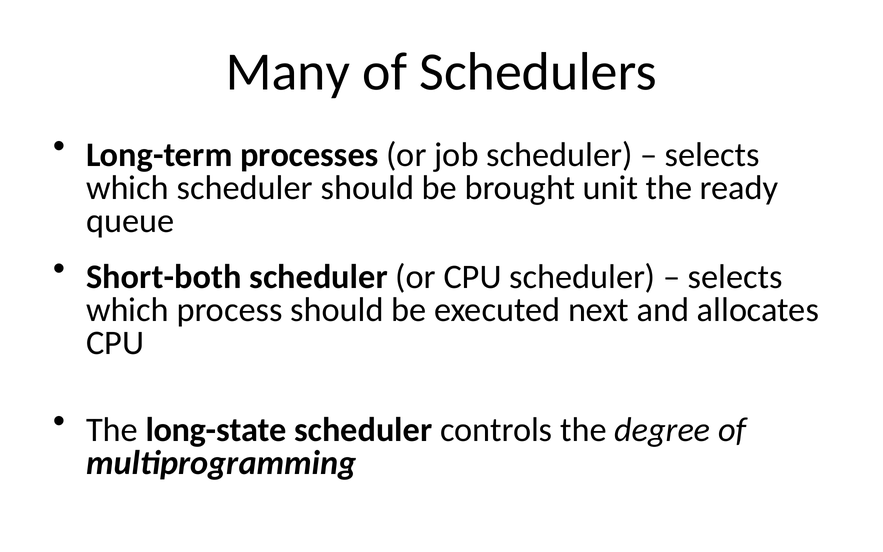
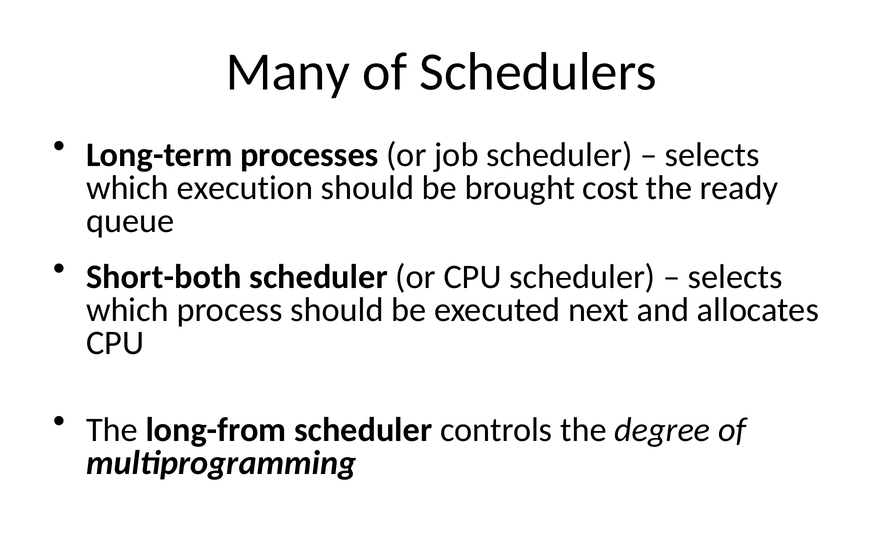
which scheduler: scheduler -> execution (245, 188)
unit: unit -> cost (611, 188)
long-state: long-state -> long-from (216, 430)
